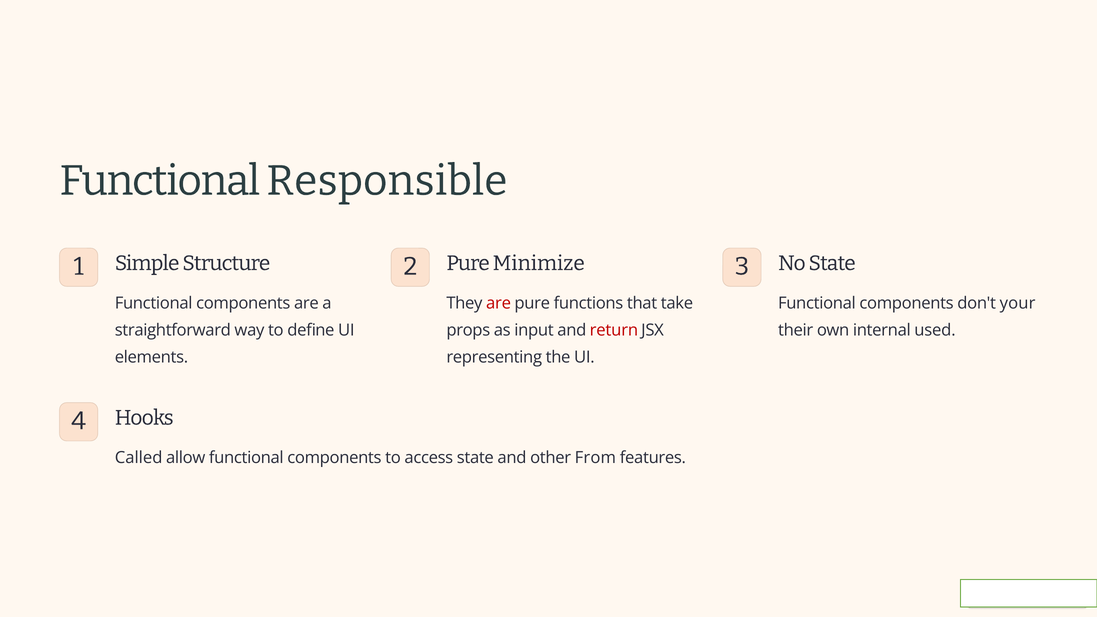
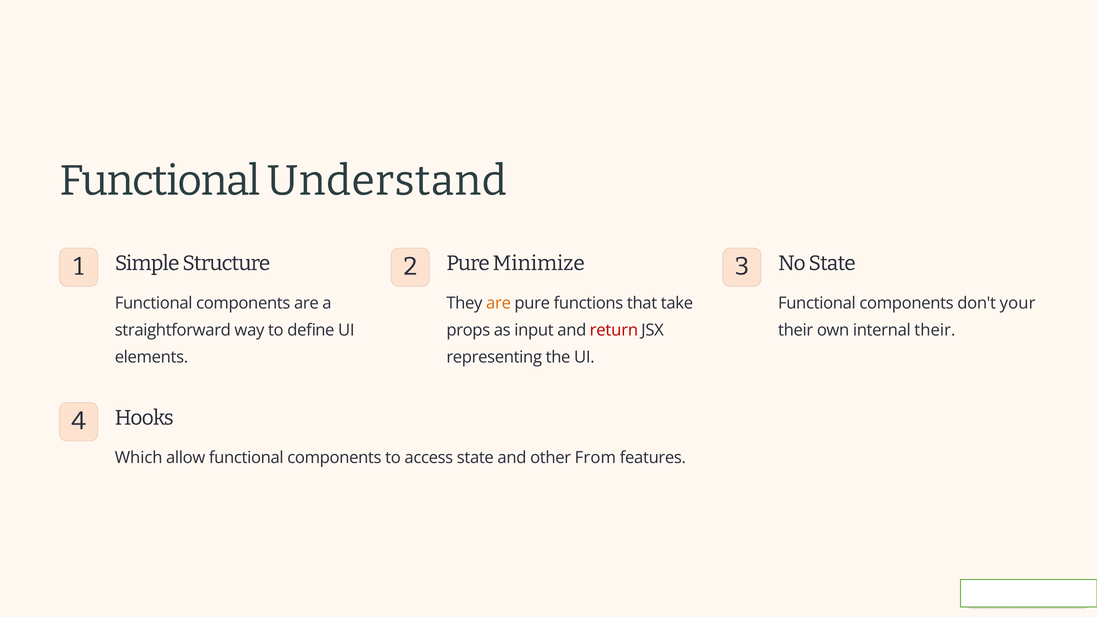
Responsible: Responsible -> Understand (387, 181)
are colour: red -> orange (499, 303)
internal used: used -> their (935, 330)
Called: Called -> Which (139, 458)
